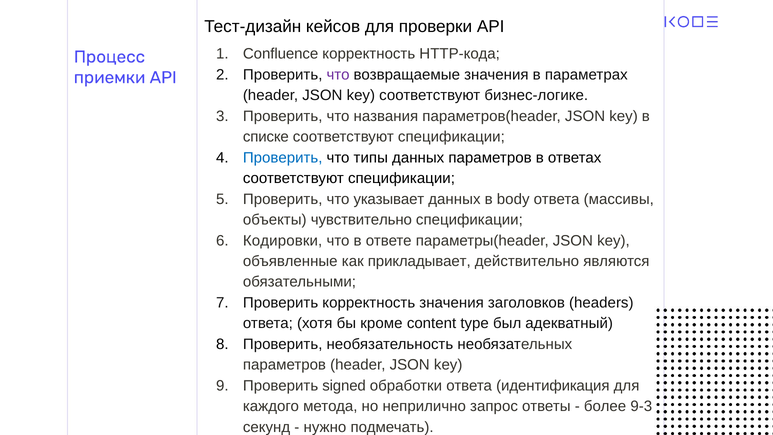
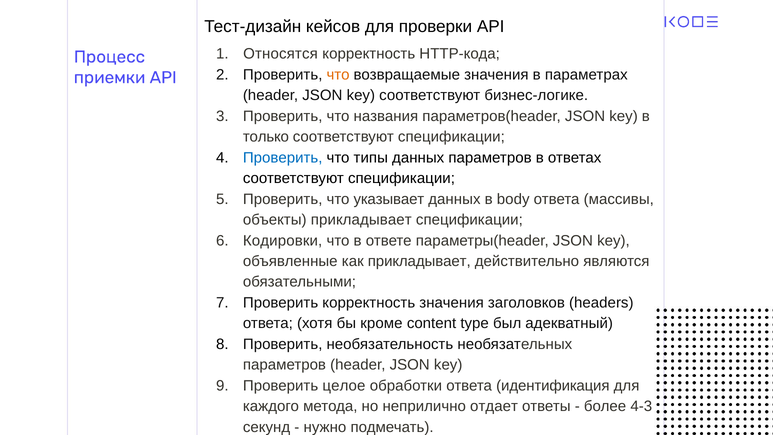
Confluence: Confluence -> Относятся (281, 54)
что colour: purple -> orange (338, 75)
списке: списке -> только (266, 137)
объекты чувствительно: чувствительно -> прикладывает (361, 220)
signed: signed -> целое (344, 386)
запрос: запрос -> отдает (494, 406)
9-3: 9-3 -> 4-3 (641, 406)
